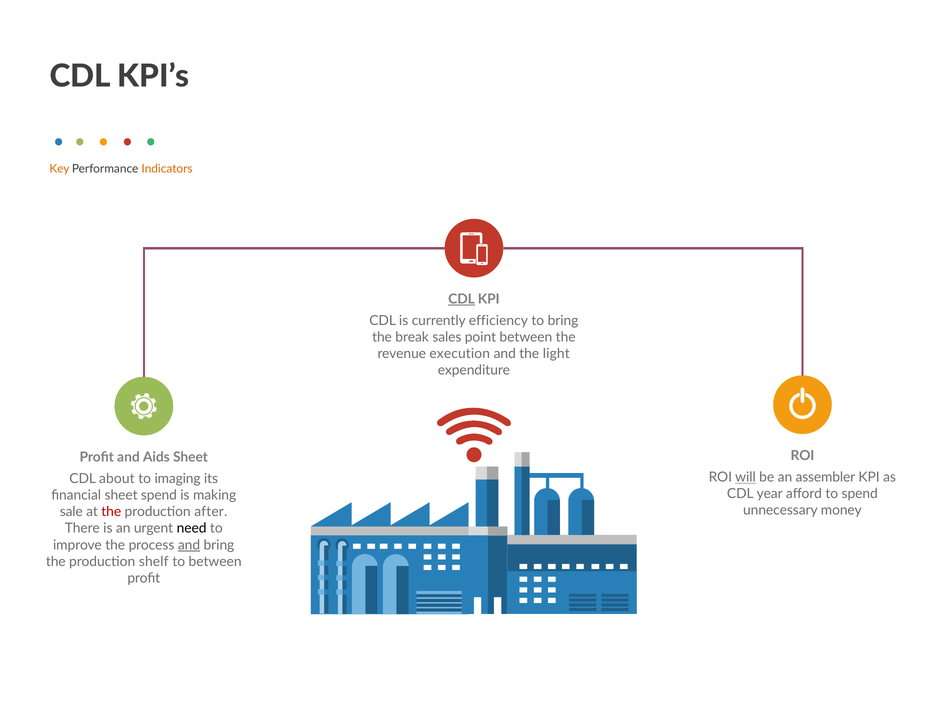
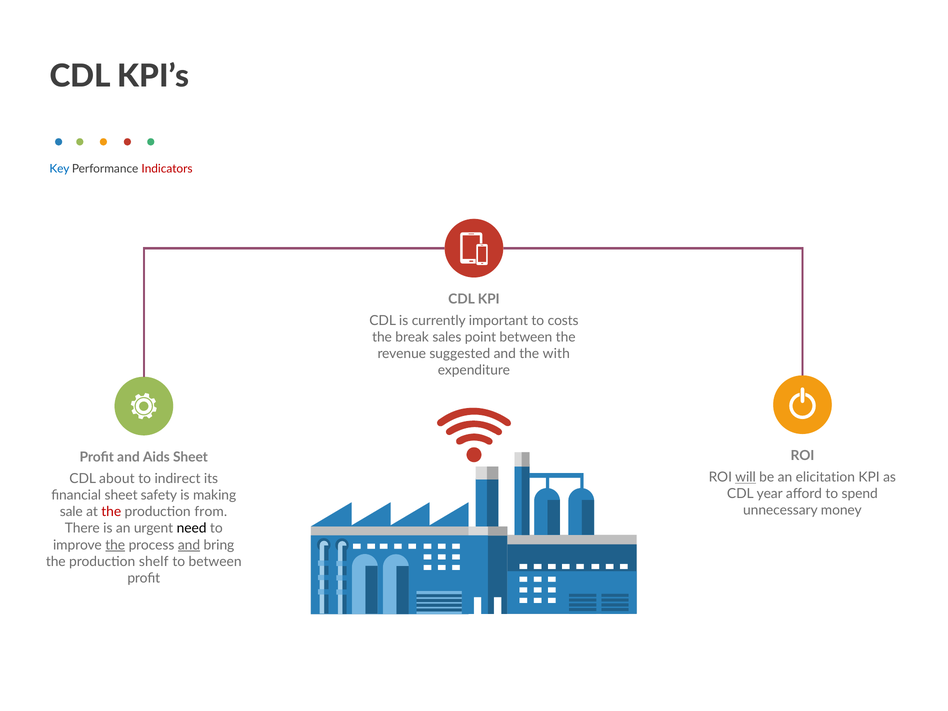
Key colour: orange -> blue (59, 169)
Indicators colour: orange -> red (167, 169)
CDL underline: present -> none (462, 299)
efficiency: efficiency -> important (498, 321)
to bring: bring -> costs (563, 321)
execution: execution -> suggested (460, 354)
light: light -> with (556, 354)
assembler: assembler -> elicitation (825, 477)
imaging: imaging -> indirect (177, 479)
sheet spend: spend -> safety (159, 495)
after: after -> from (211, 512)
the underline: none -> present (115, 545)
